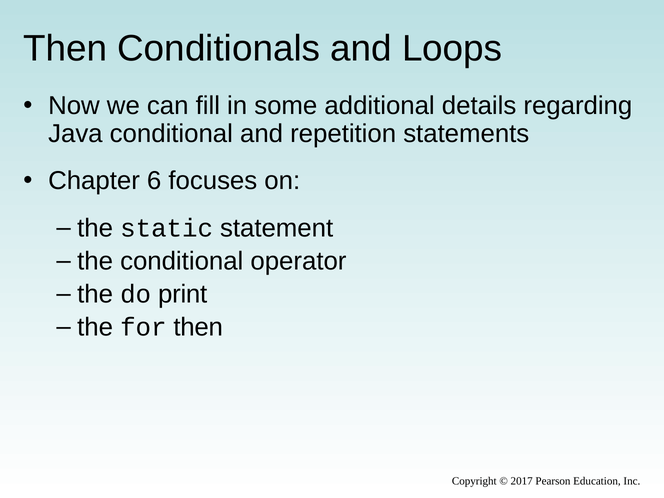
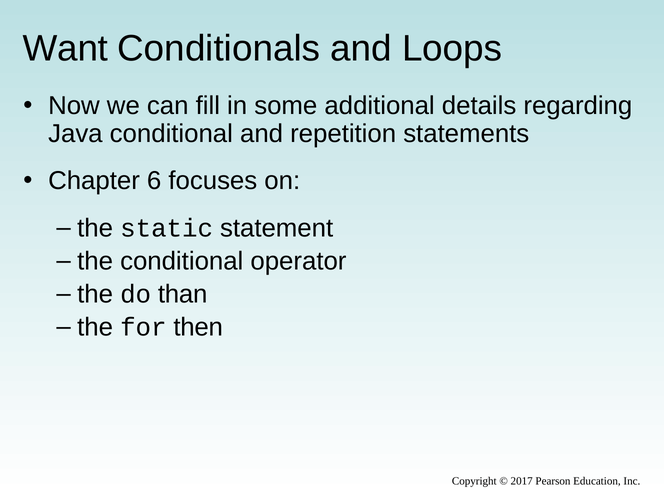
Then: Then -> Want (65, 49)
print: print -> than (183, 294)
